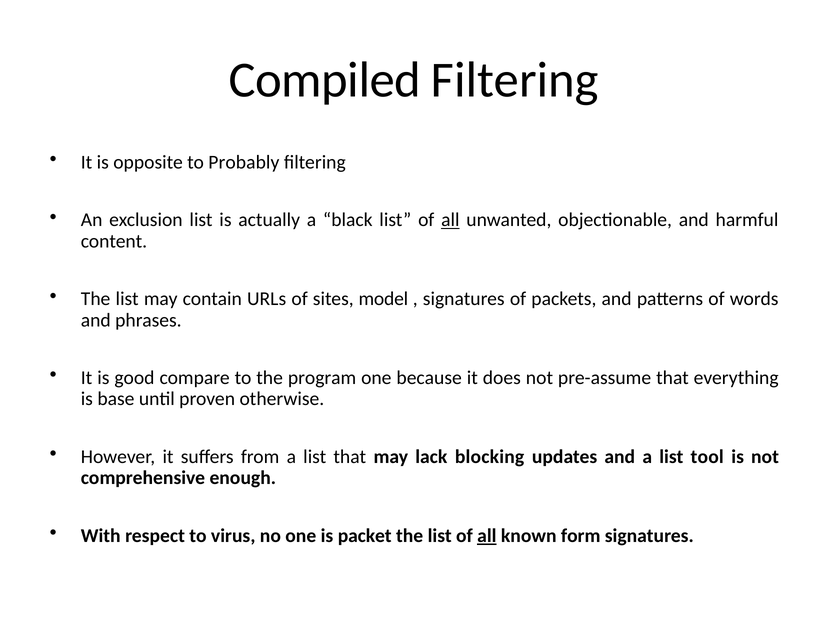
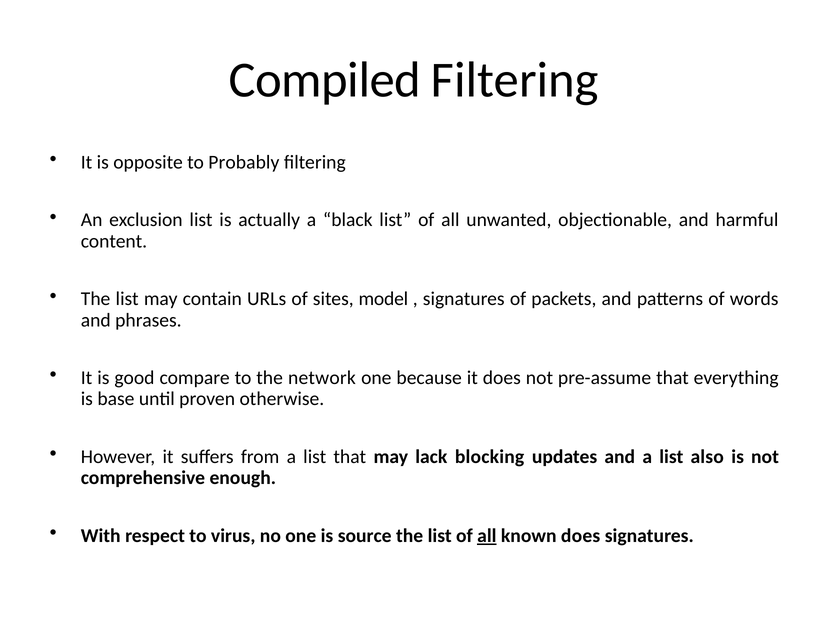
all underline: present -> none (450, 220)
program: program -> network (322, 378)
tool: tool -> also (707, 457)
packet: packet -> source (365, 536)
known form: form -> does (581, 536)
